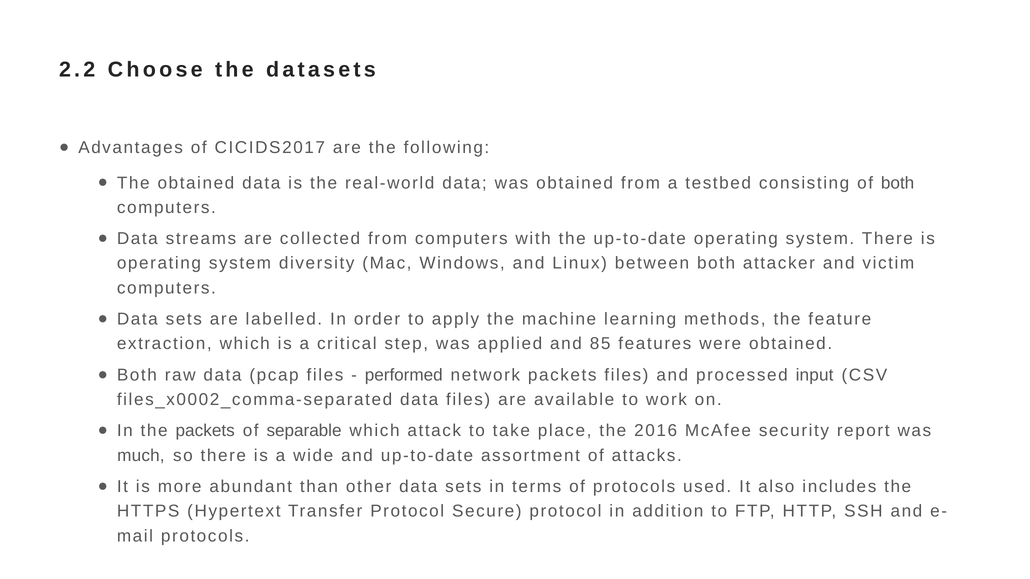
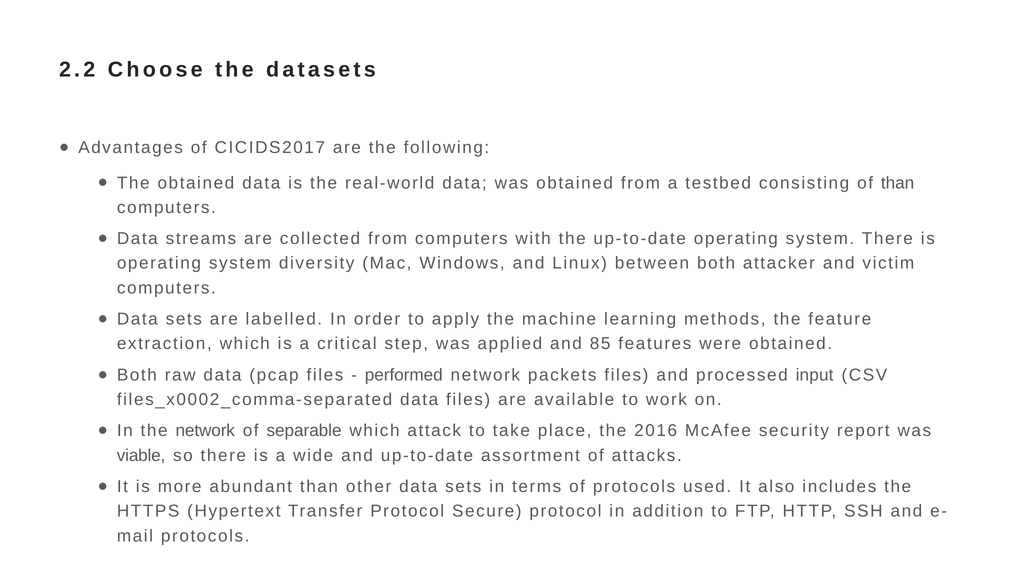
of both: both -> than (898, 183)
the packets: packets -> network (205, 431)
much: much -> viable (141, 456)
